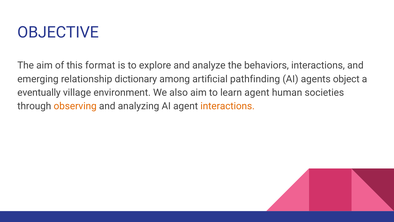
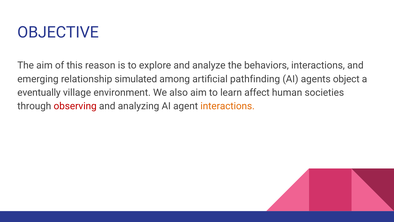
format: format -> reason (100, 65)
dictionary: dictionary -> simulated (136, 79)
learn agent: agent -> affect (257, 92)
observing colour: orange -> red (75, 106)
